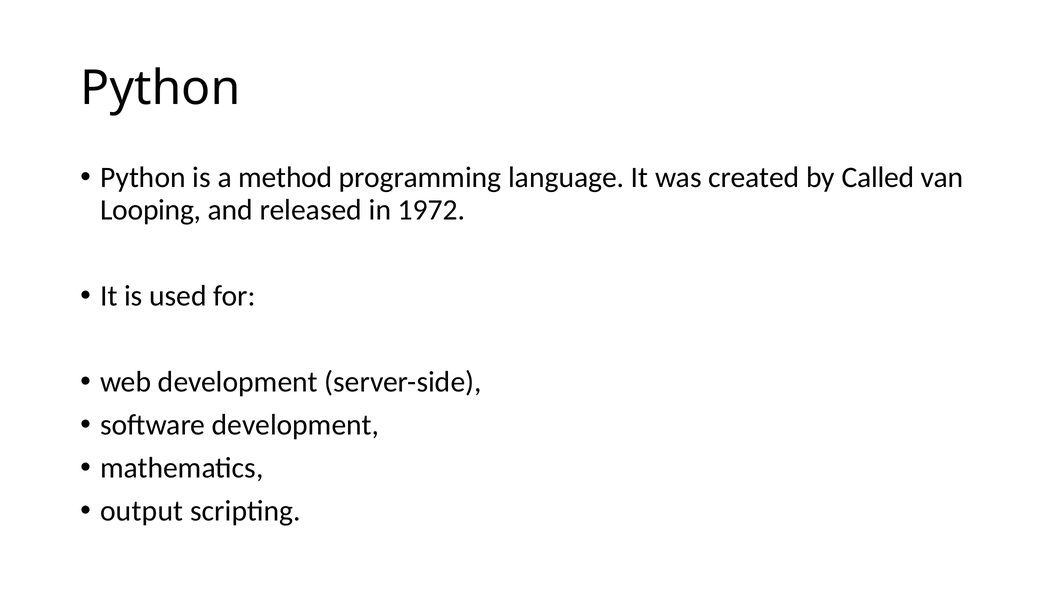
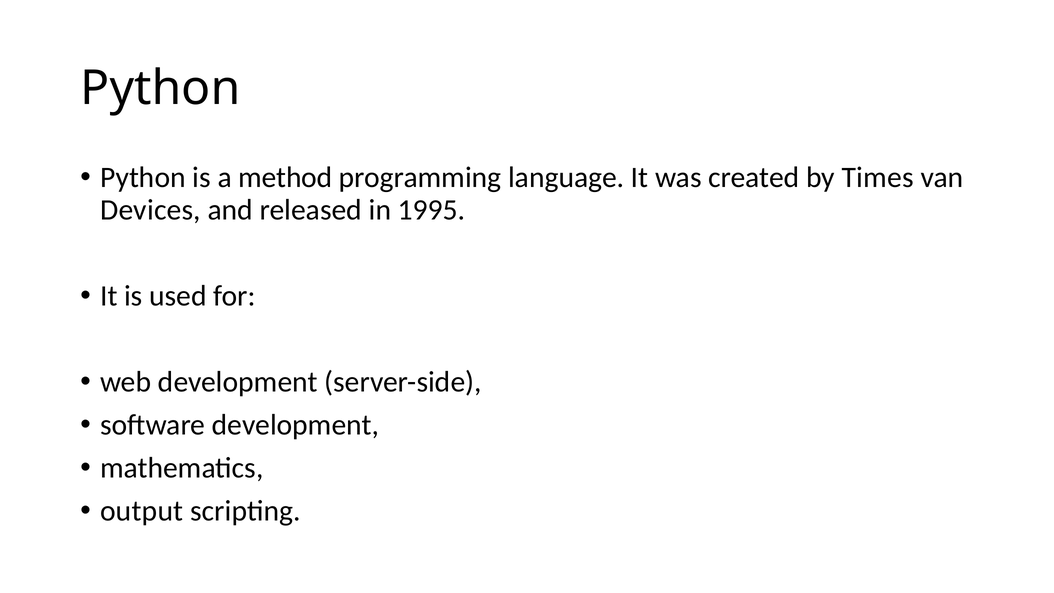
Called: Called -> Times (878, 178)
Looping: Looping -> Devices (150, 210)
1972: 1972 -> 1995 (431, 210)
